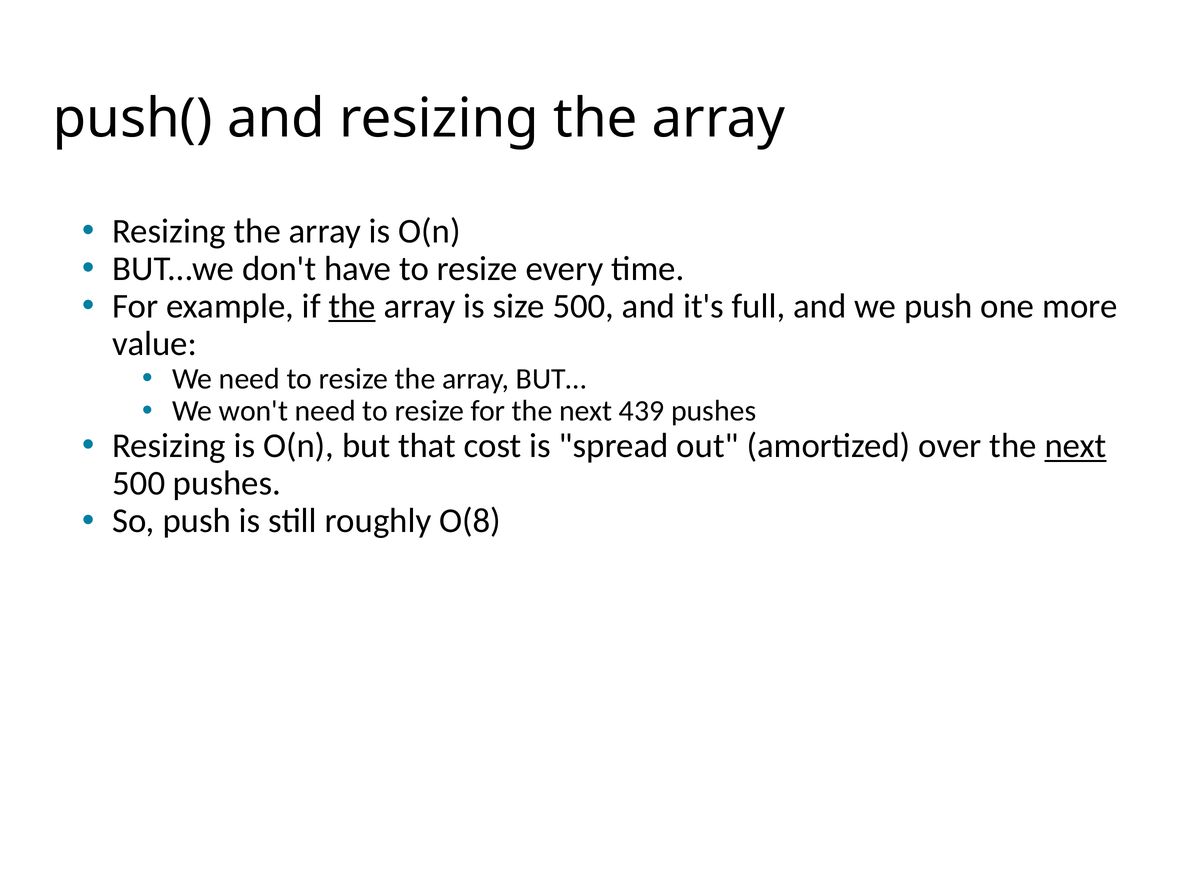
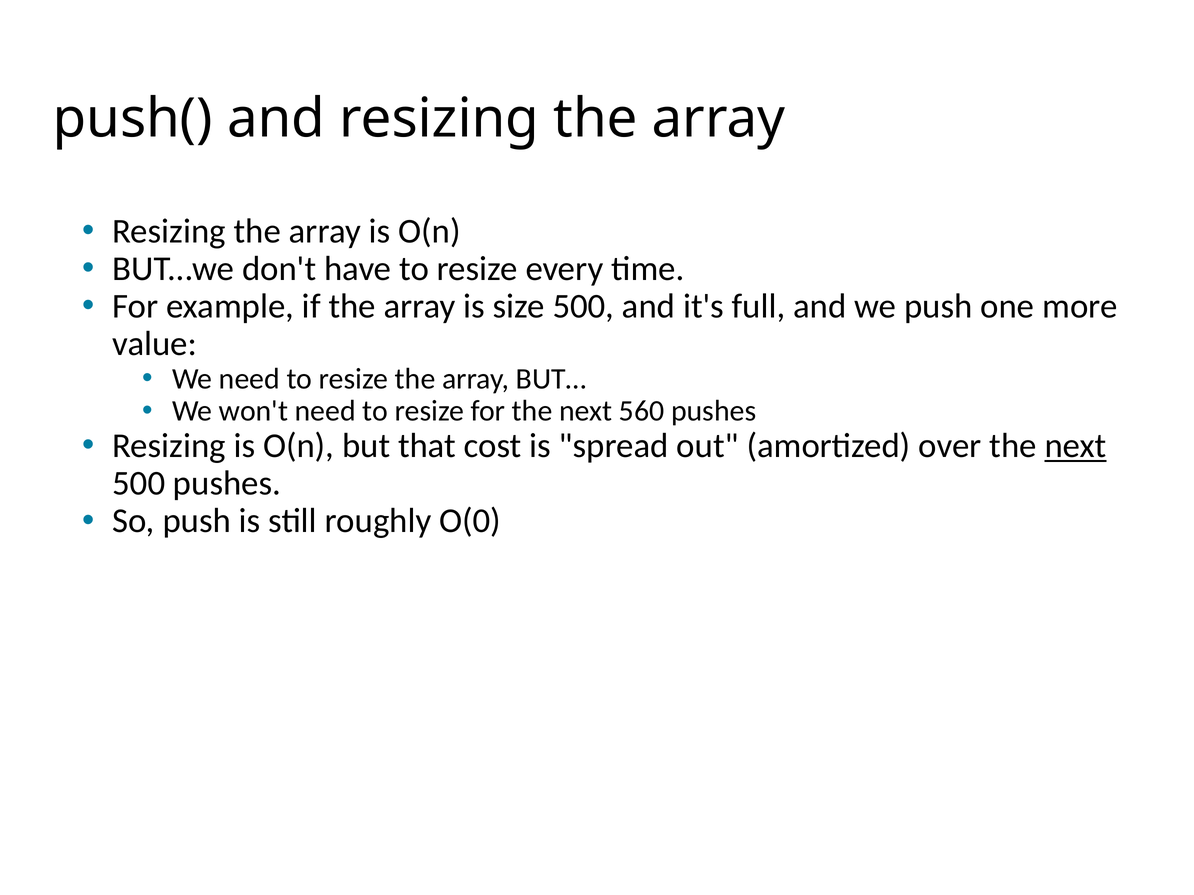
the underline: present -> none (352, 306)
439: 439 -> 560 (642, 411)
O(8: O(8 -> O(0 (470, 521)
